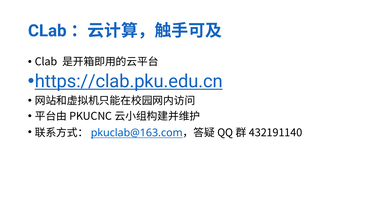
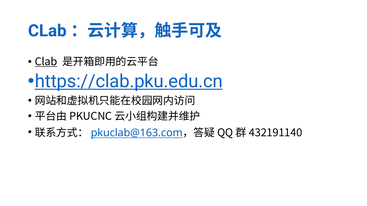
Clab underline: none -> present (46, 62)
